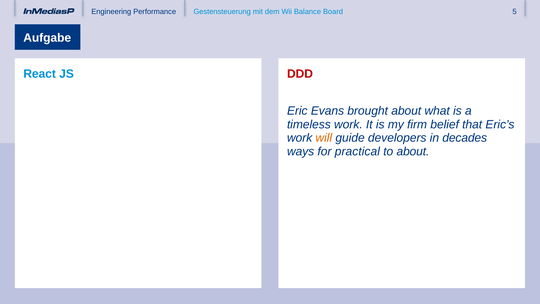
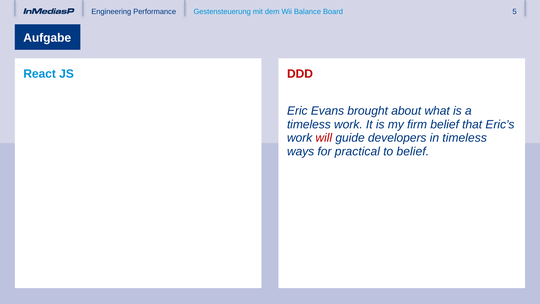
will colour: orange -> red (324, 138)
in decades: decades -> timeless (465, 138)
to about: about -> belief (413, 151)
